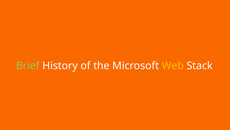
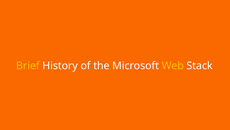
Brief colour: light green -> yellow (28, 65)
